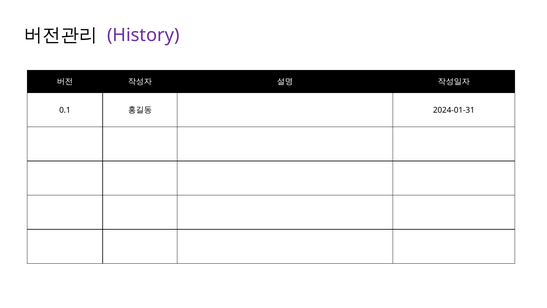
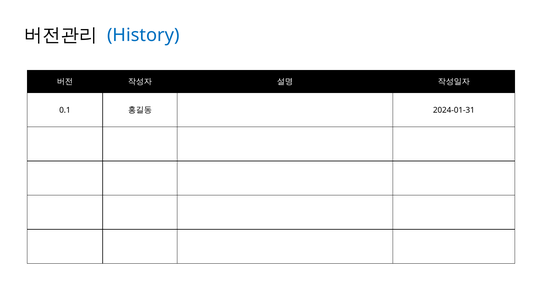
History colour: purple -> blue (143, 35)
